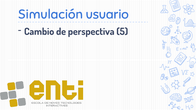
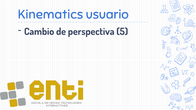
Simulación: Simulación -> Kinematics (51, 14)
